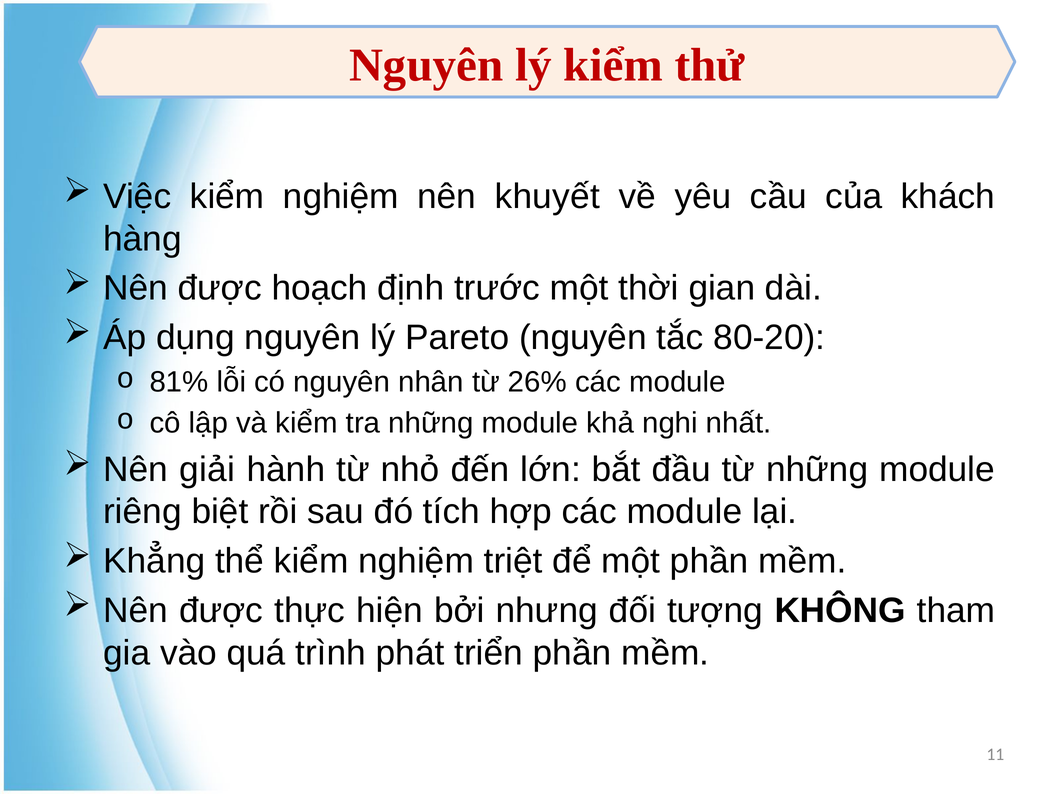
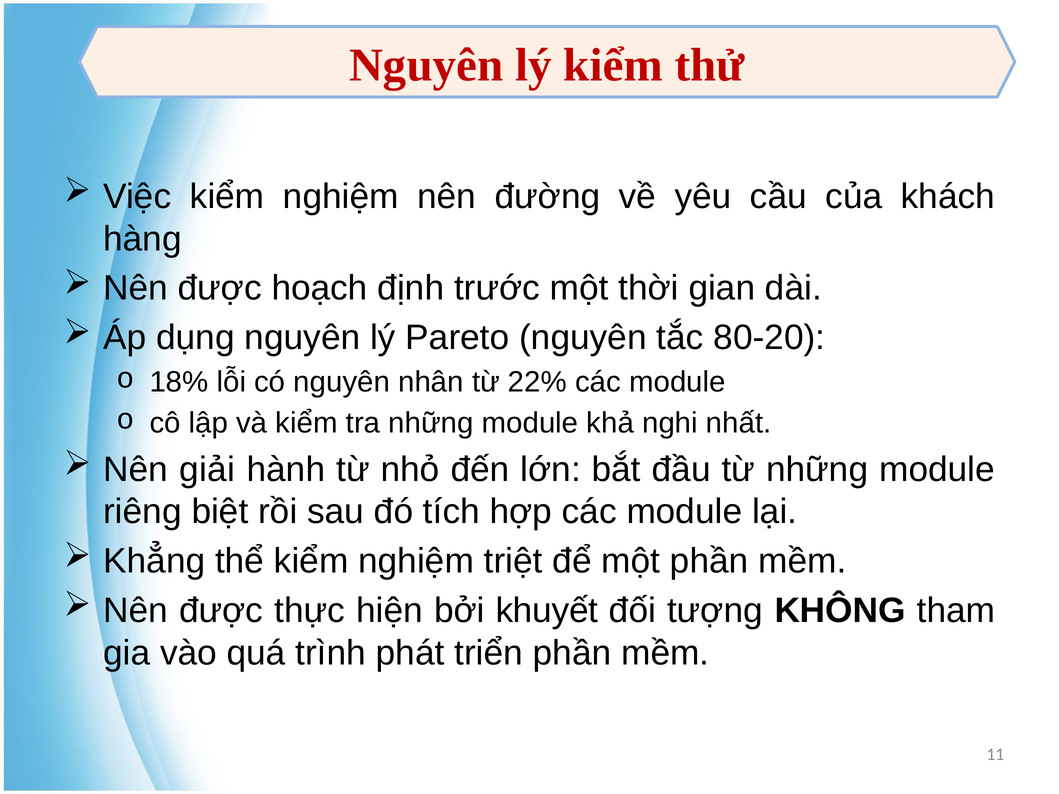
khuyết: khuyết -> đường (547, 197)
81%: 81% -> 18% (179, 382)
26%: 26% -> 22% (537, 382)
nhưng: nhưng -> khuyết (547, 611)
